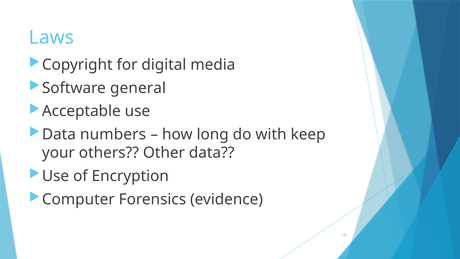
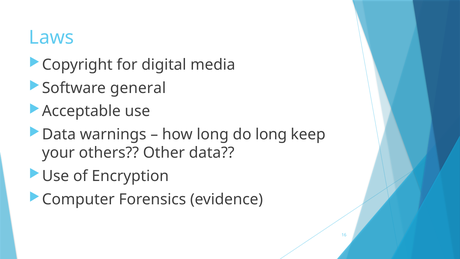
numbers: numbers -> warnings (113, 134)
do with: with -> long (271, 134)
